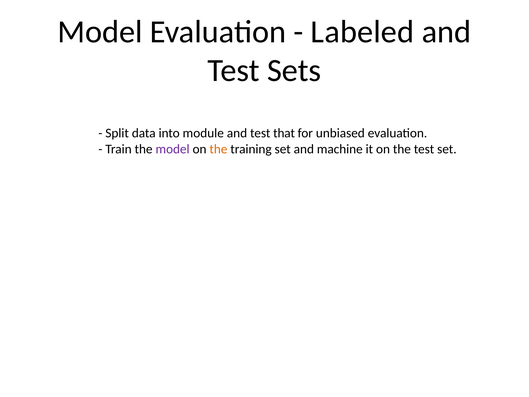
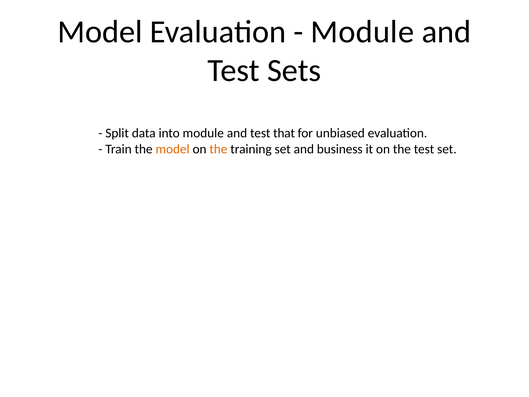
Labeled: Labeled -> Module (362, 32)
model colour: purple -> orange (173, 149)
machine: machine -> business (340, 149)
